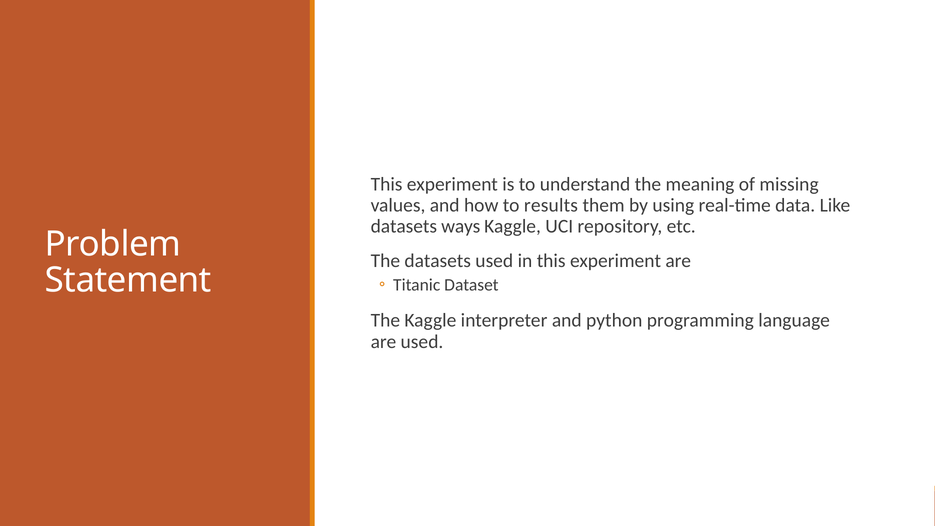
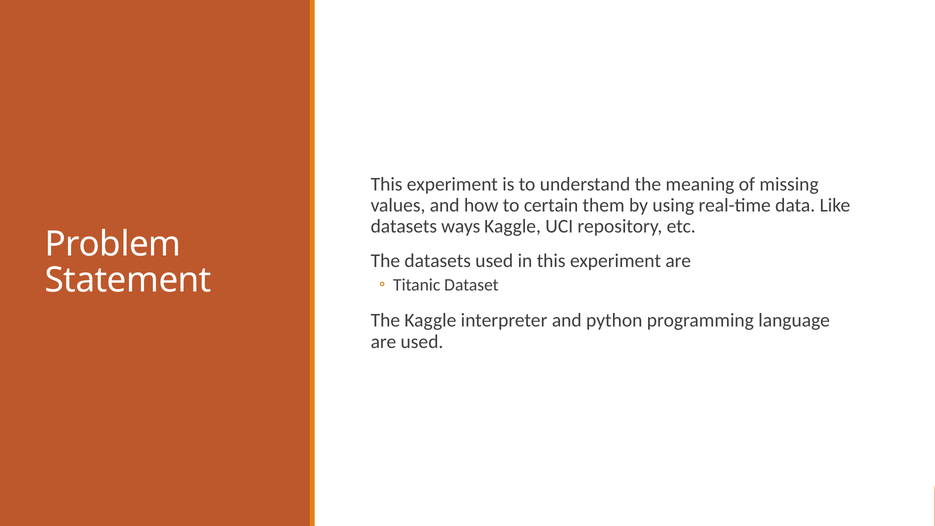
results: results -> certain (551, 205)
